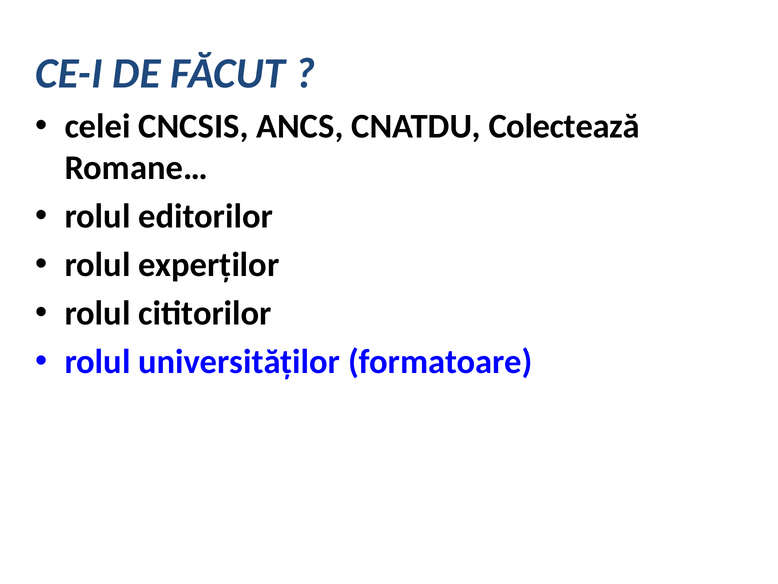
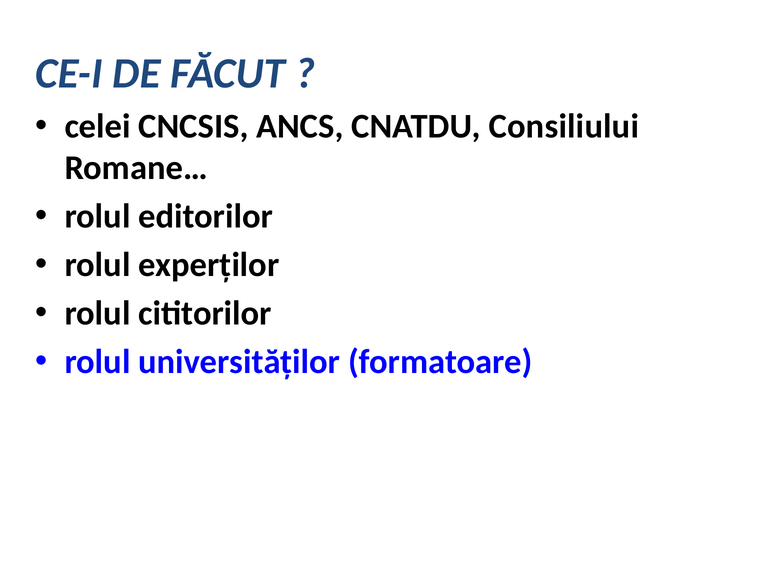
Colectează: Colectează -> Consiliului (564, 126)
